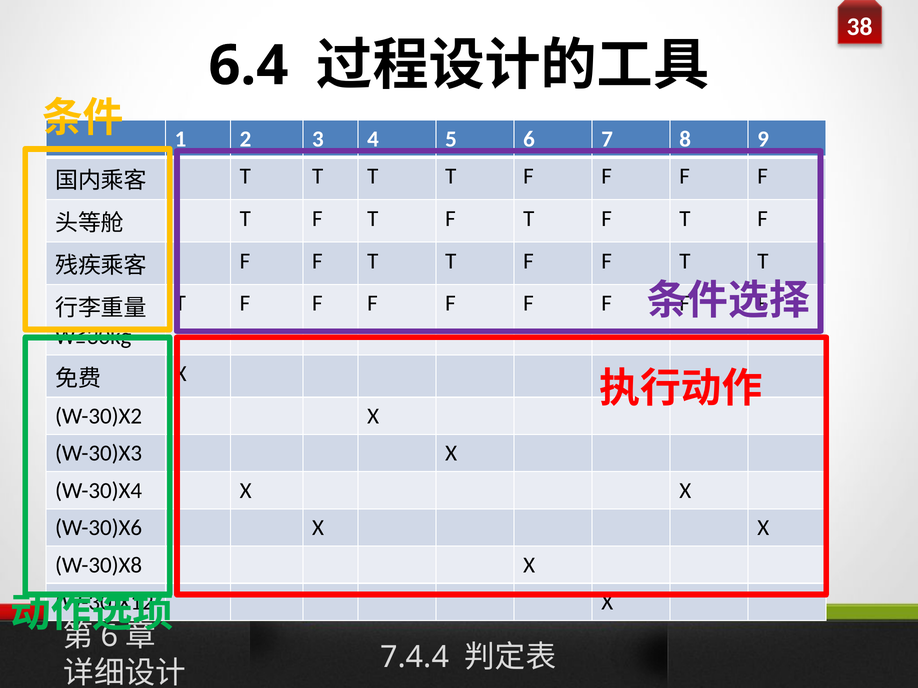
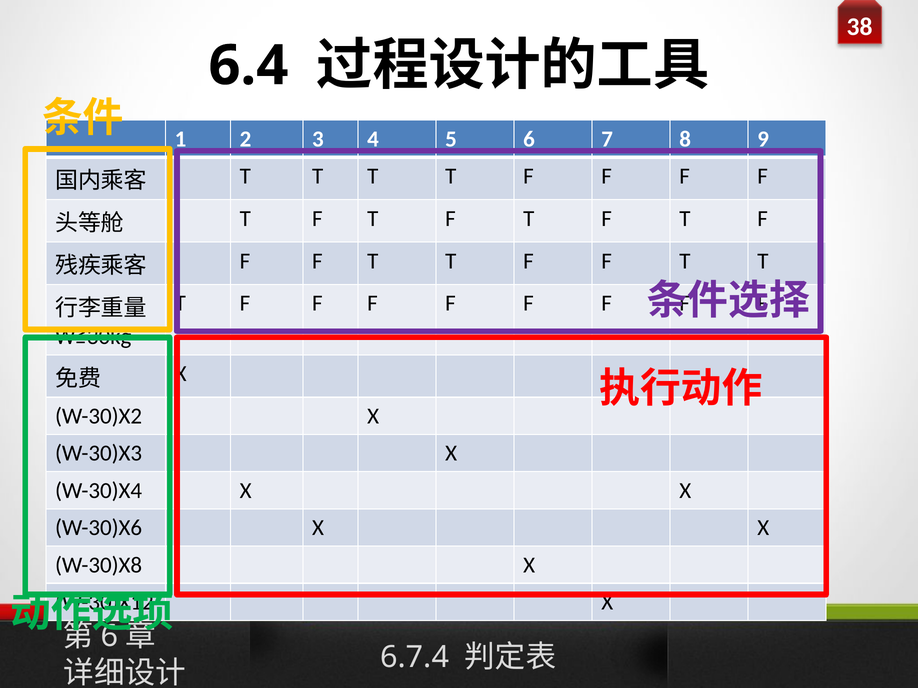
7.4.4: 7.4.4 -> 6.7.4 (415, 658)
